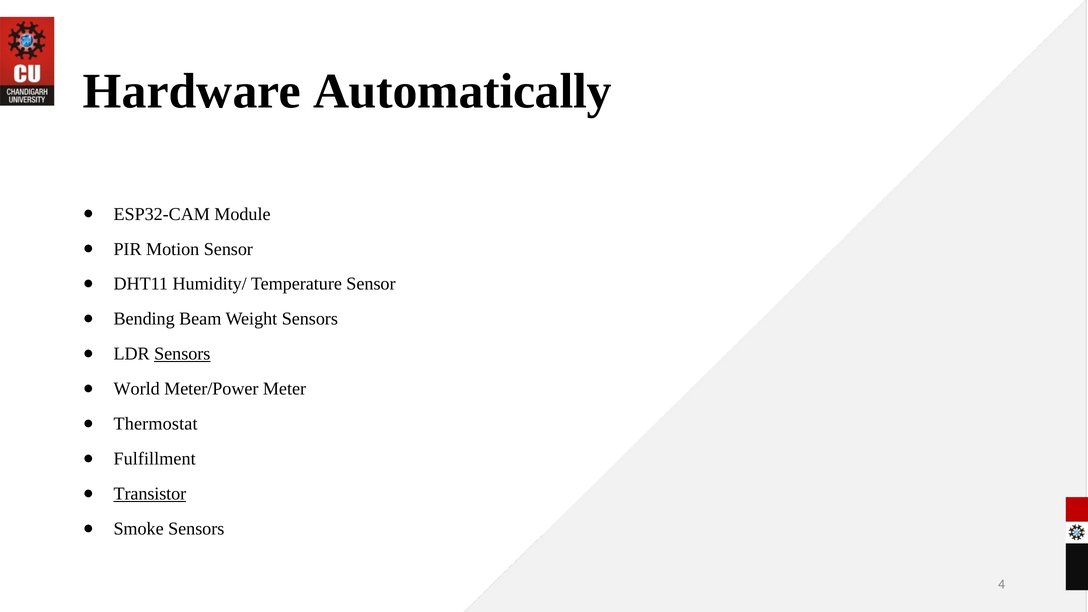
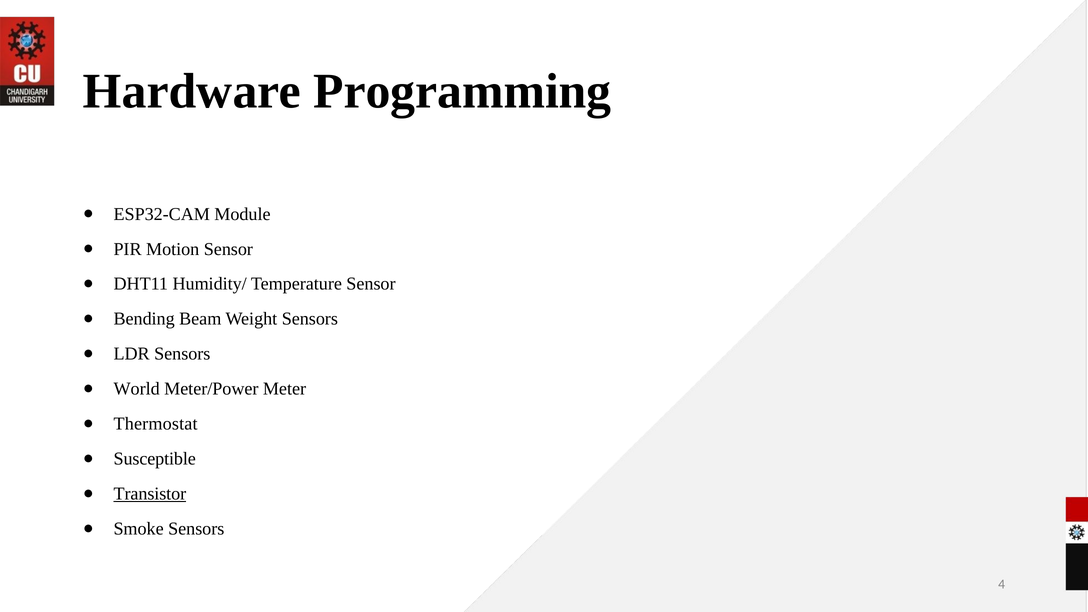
Automatically: Automatically -> Programming (462, 91)
Sensors underline: present -> none (182, 354)
Fulfillment: Fulfillment -> Susceptible (155, 459)
